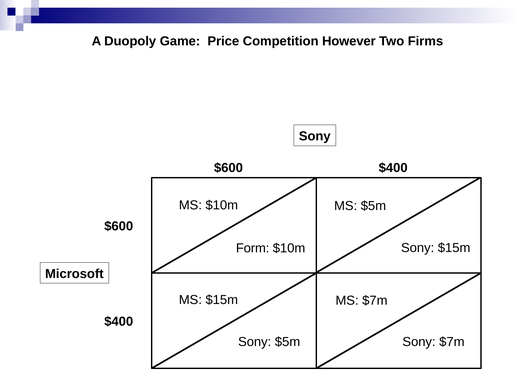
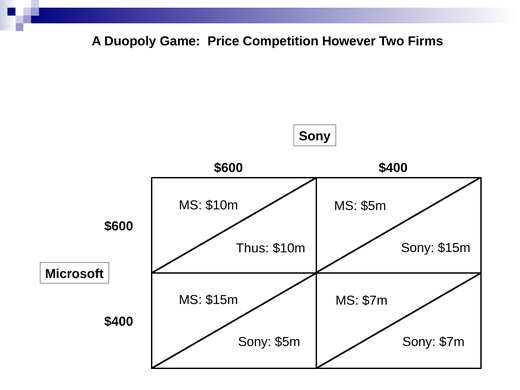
Form: Form -> Thus (252, 248)
